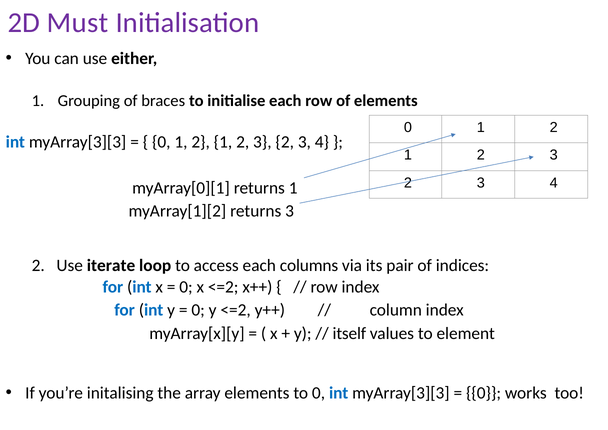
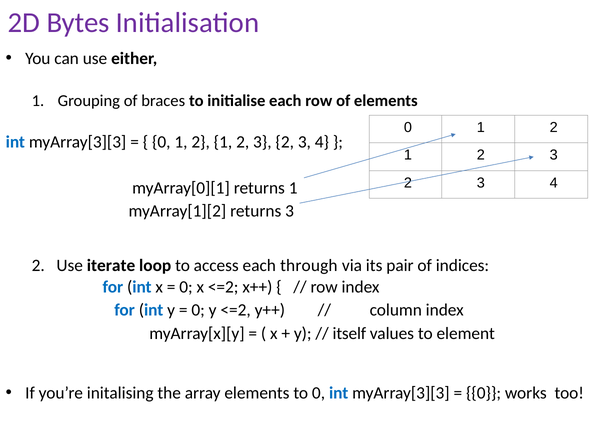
Must: Must -> Bytes (78, 23)
columns: columns -> through (309, 265)
